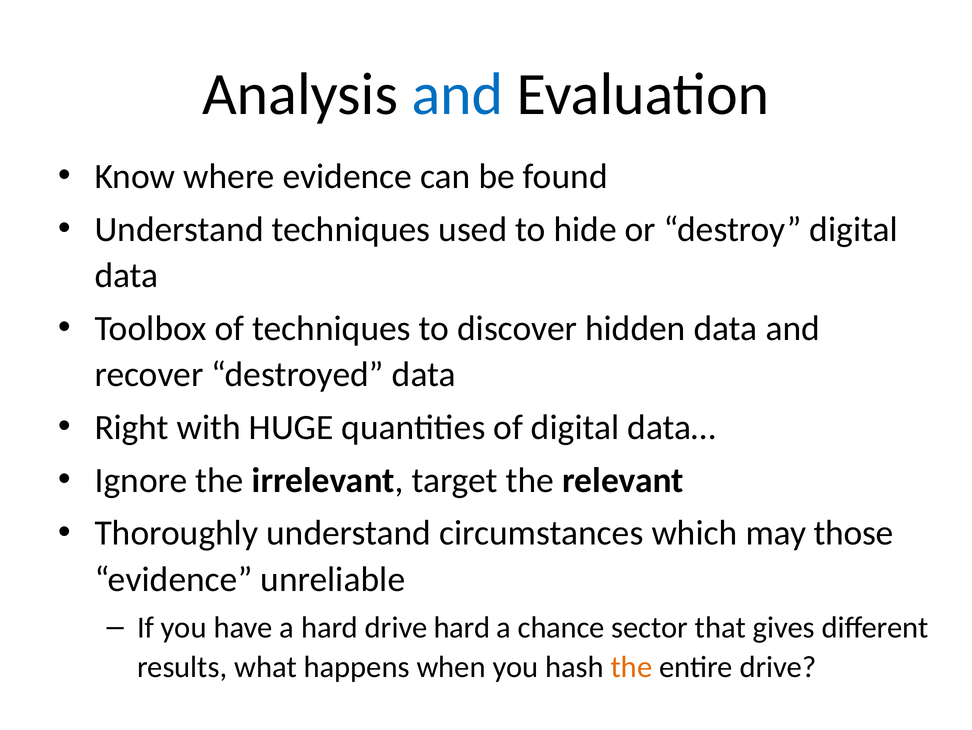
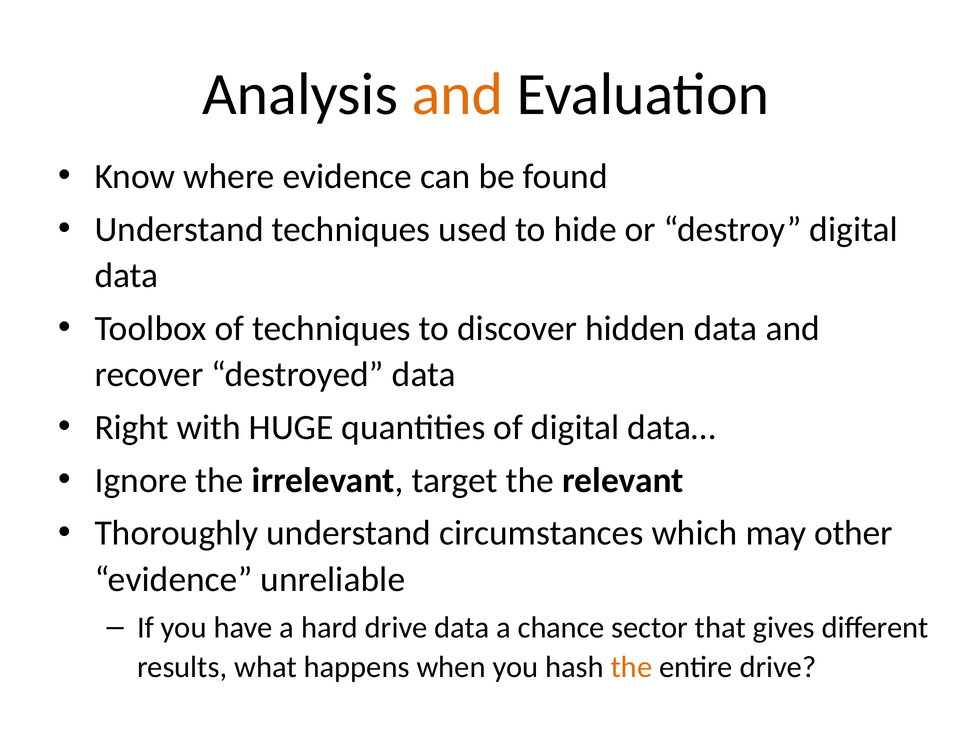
and colour: blue -> orange (457, 94)
those: those -> other (854, 533)
drive hard: hard -> data (462, 627)
